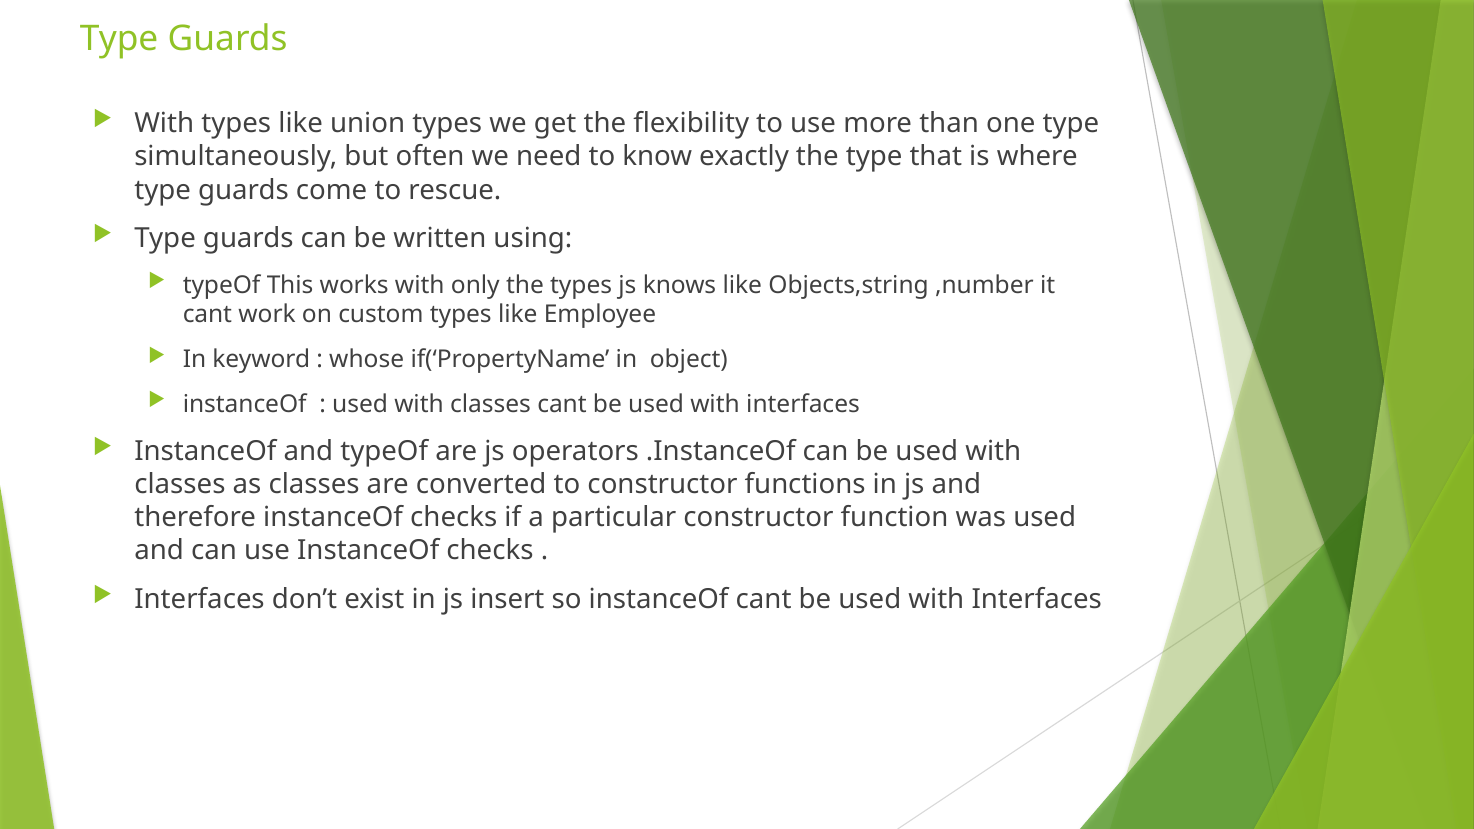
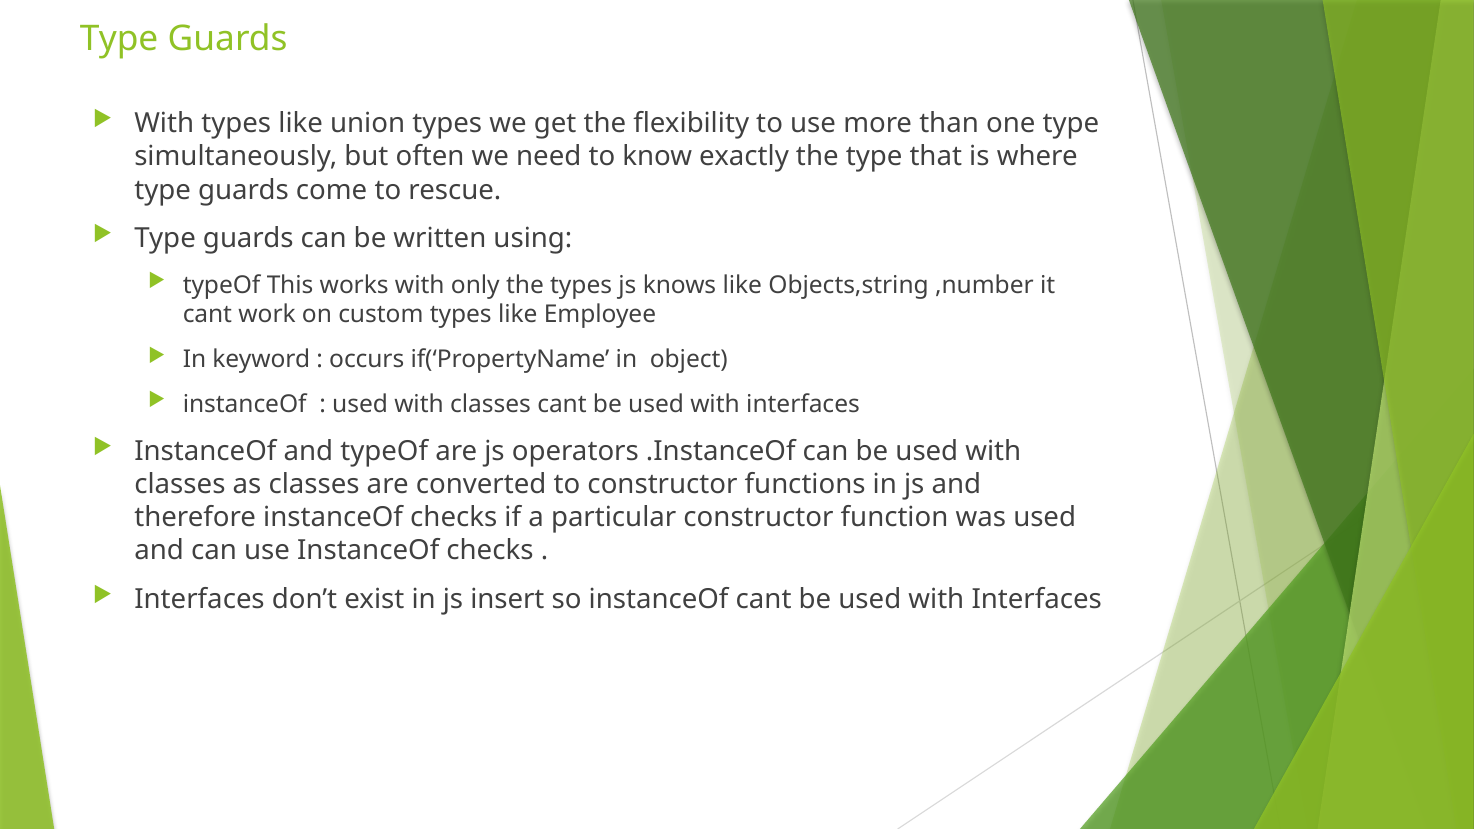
whose: whose -> occurs (367, 359)
